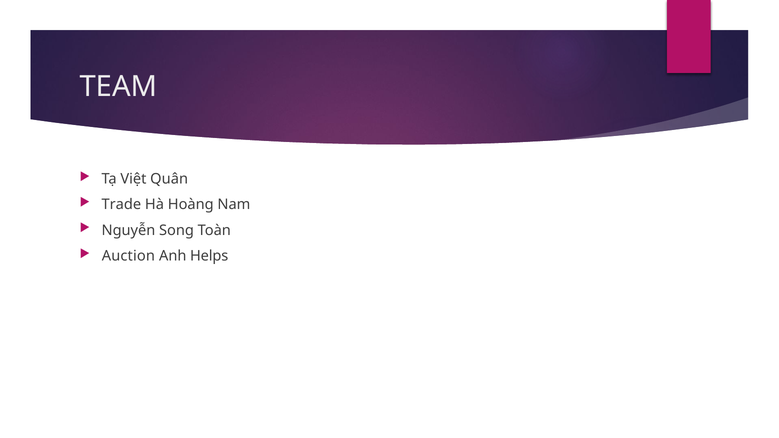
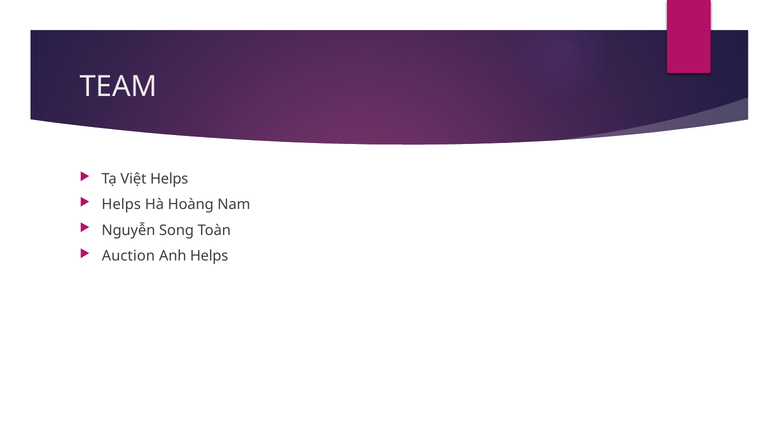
Việt Quân: Quân -> Helps (169, 179)
Trade: Trade -> Helps (121, 205)
